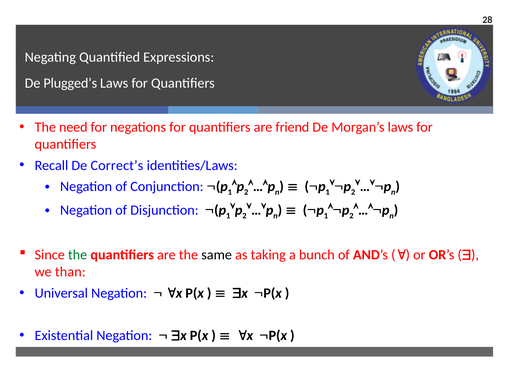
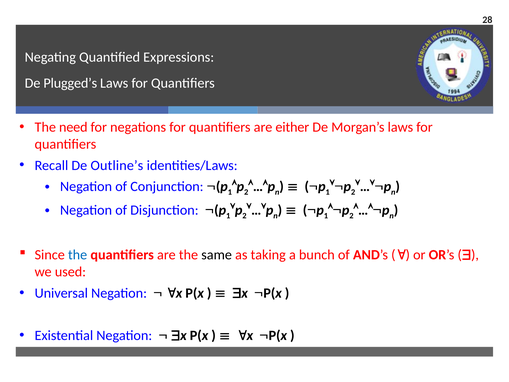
friend: friend -> either (292, 127)
Correct’s: Correct’s -> Outline’s (117, 165)
the colour: green -> blue (78, 255)
than: than -> used (70, 272)
